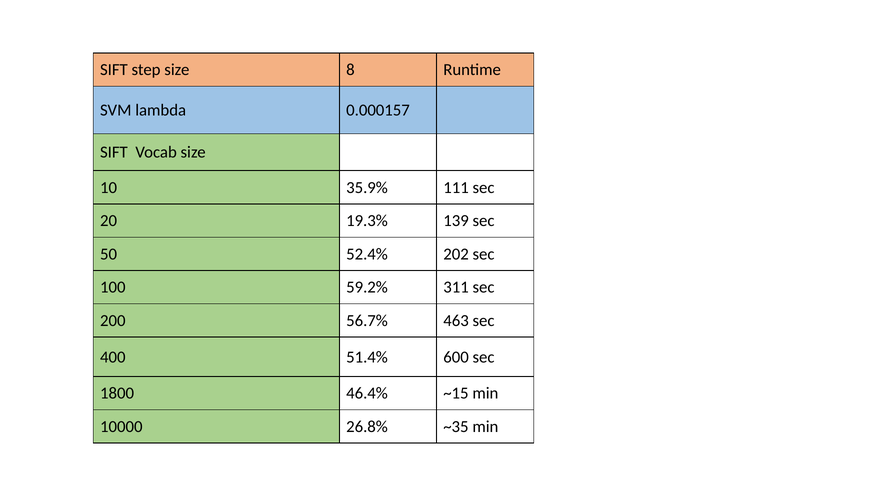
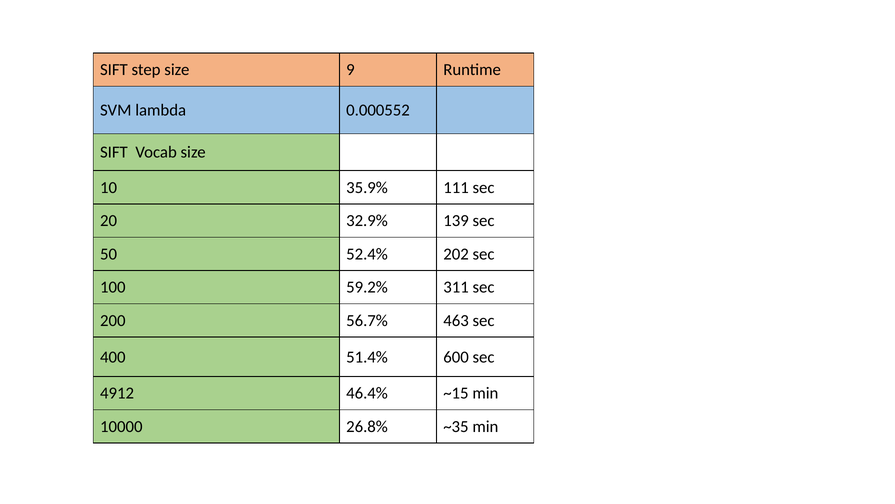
8: 8 -> 9 (350, 70)
0.000157: 0.000157 -> 0.000552 (378, 110)
19.3%: 19.3% -> 32.9% (367, 221)
1800: 1800 -> 4912 (117, 393)
